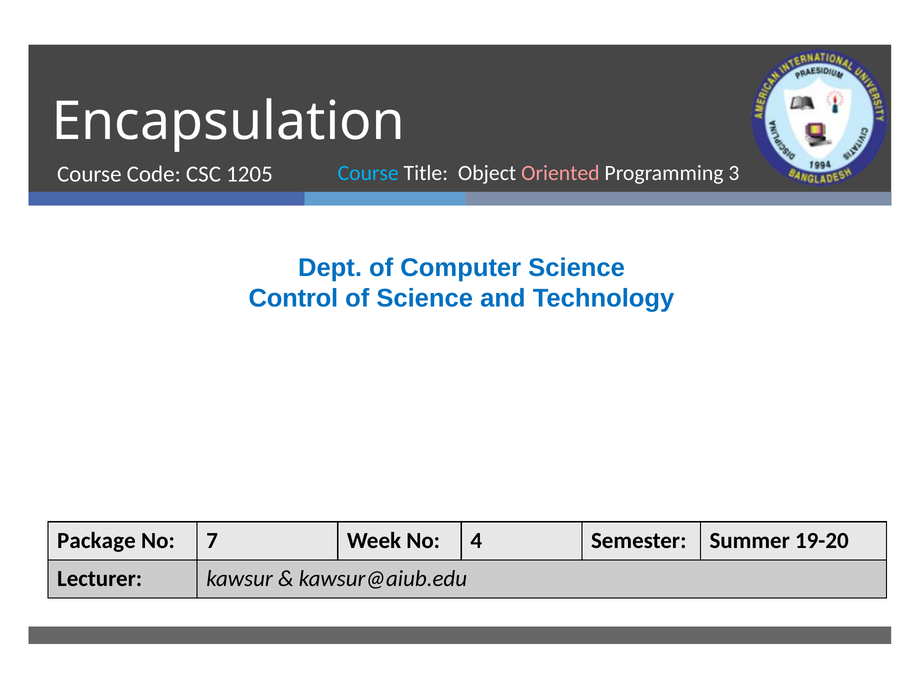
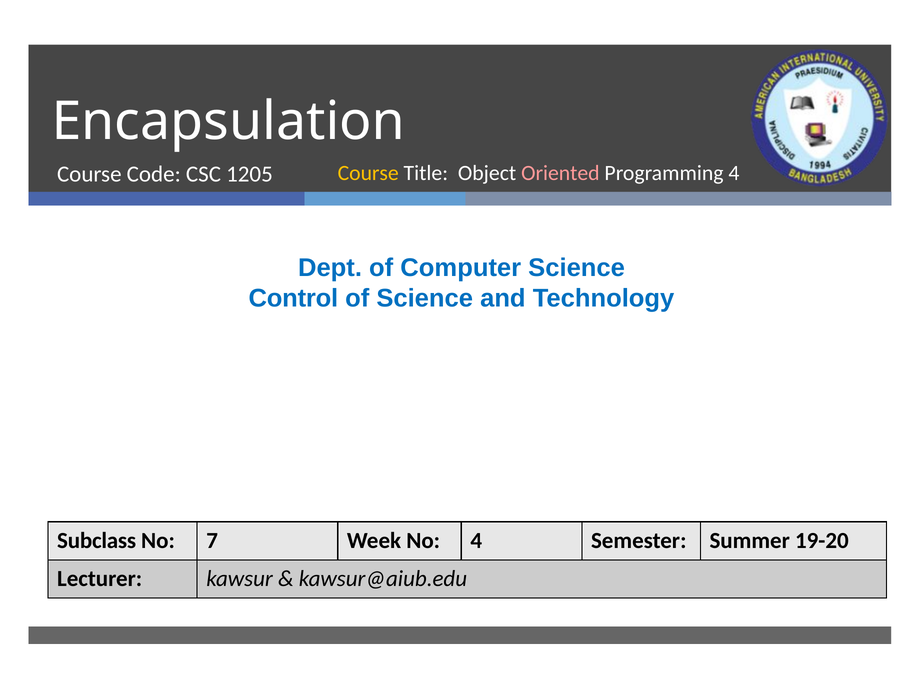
Course colour: light blue -> yellow (368, 173)
Programming 3: 3 -> 4 (734, 173)
Package: Package -> Subclass (97, 541)
